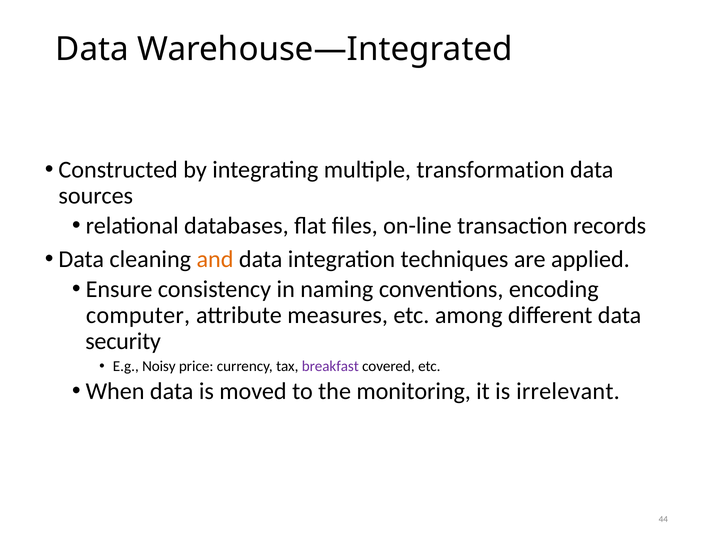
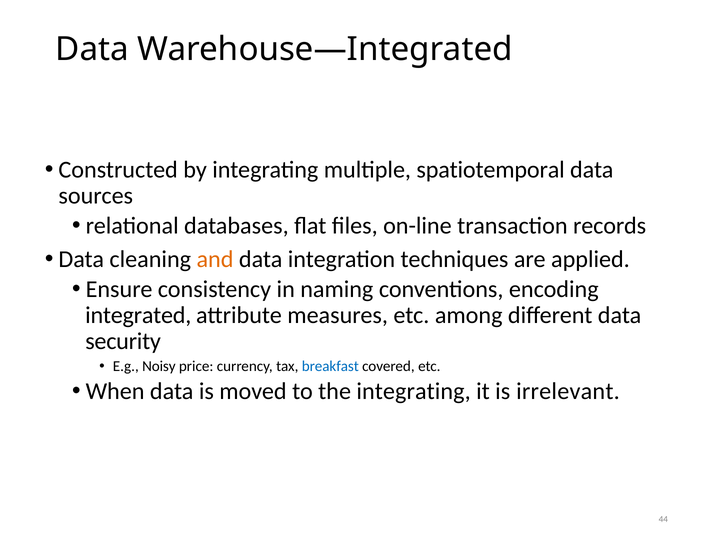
transformation: transformation -> spatiotemporal (491, 170)
computer: computer -> integrated (138, 315)
breakfast colour: purple -> blue (330, 366)
the monitoring: monitoring -> integrating (414, 391)
